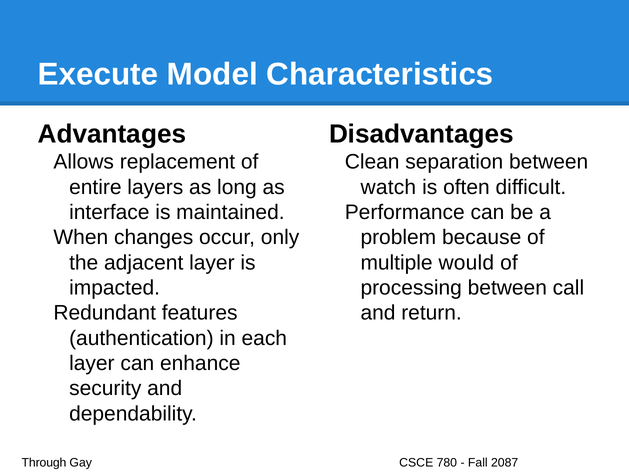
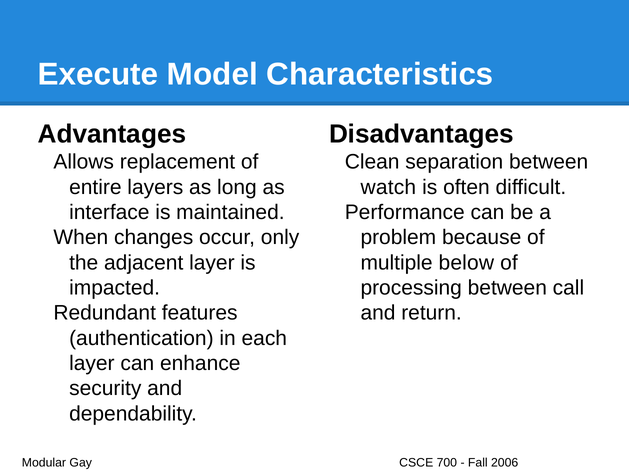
would: would -> below (466, 263)
Through: Through -> Modular (44, 463)
780: 780 -> 700 (447, 463)
2087: 2087 -> 2006 (505, 463)
